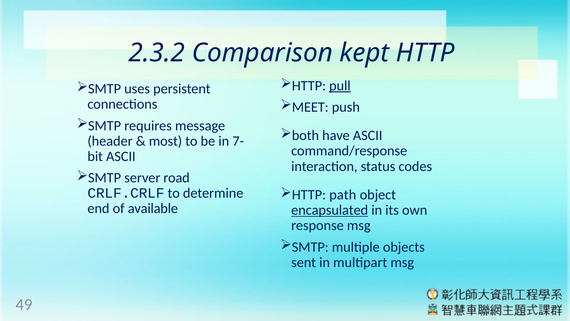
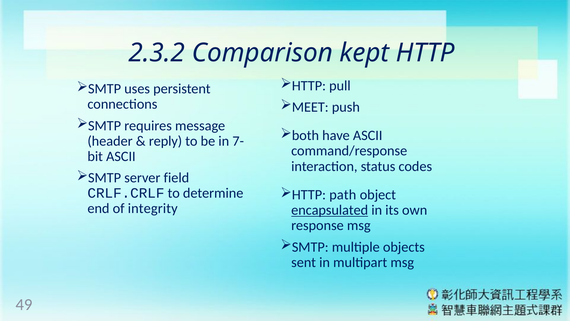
pull underline: present -> none (340, 86)
most: most -> reply (165, 141)
road: road -> field (176, 178)
available: available -> integrity (153, 208)
